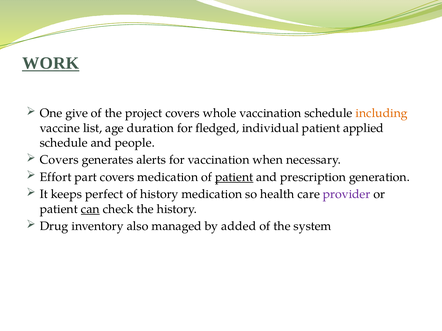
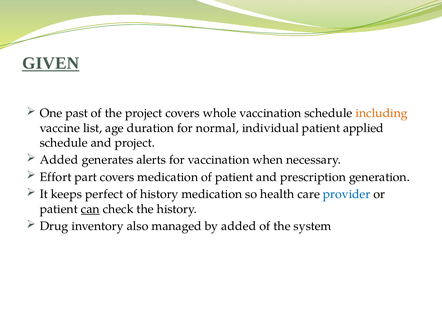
WORK: WORK -> GIVEN (51, 63)
give: give -> past (77, 113)
fledged: fledged -> normal (217, 128)
and people: people -> project (135, 143)
Covers: Covers -> Added (59, 160)
patient underline: present -> none (234, 177)
provider colour: purple -> blue (347, 195)
